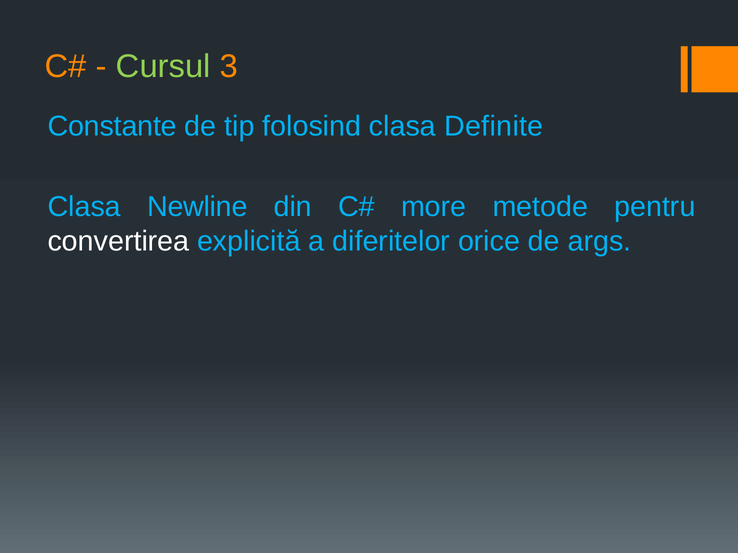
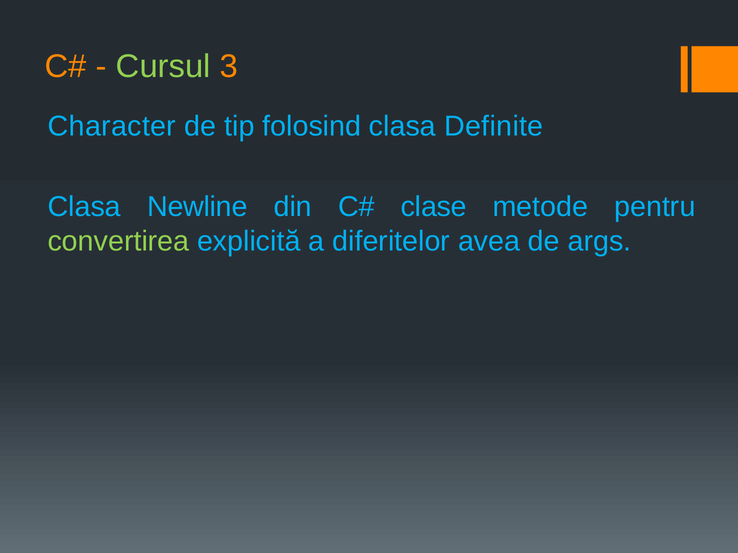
Constante: Constante -> Character (112, 126)
more: more -> clase (434, 207)
convertirea colour: white -> light green (118, 241)
orice: orice -> avea (489, 241)
